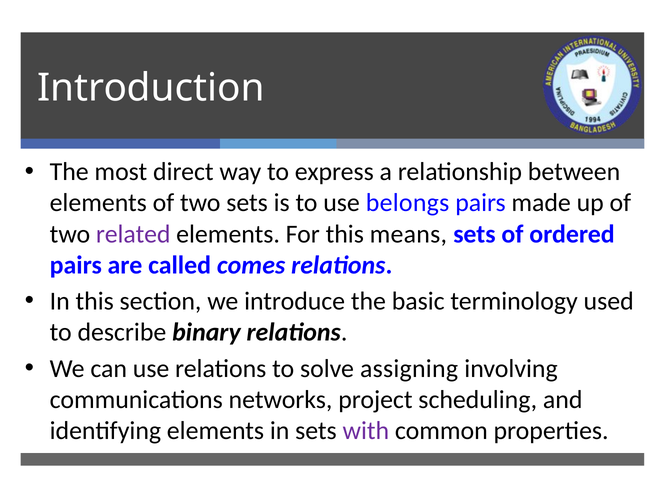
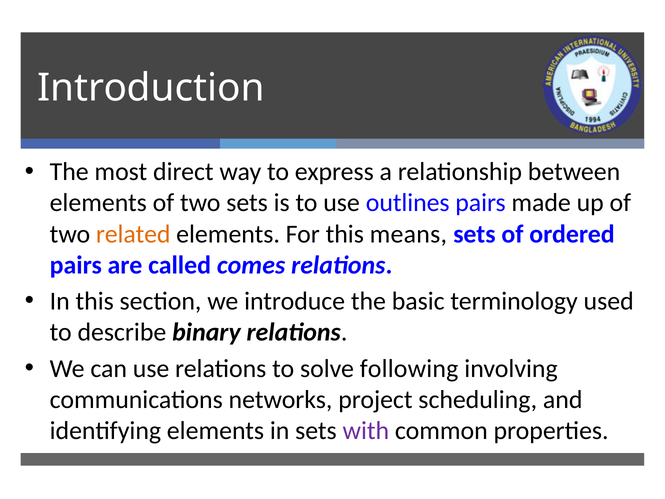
belongs: belongs -> outlines (408, 203)
related colour: purple -> orange (133, 234)
assigning: assigning -> following (409, 368)
